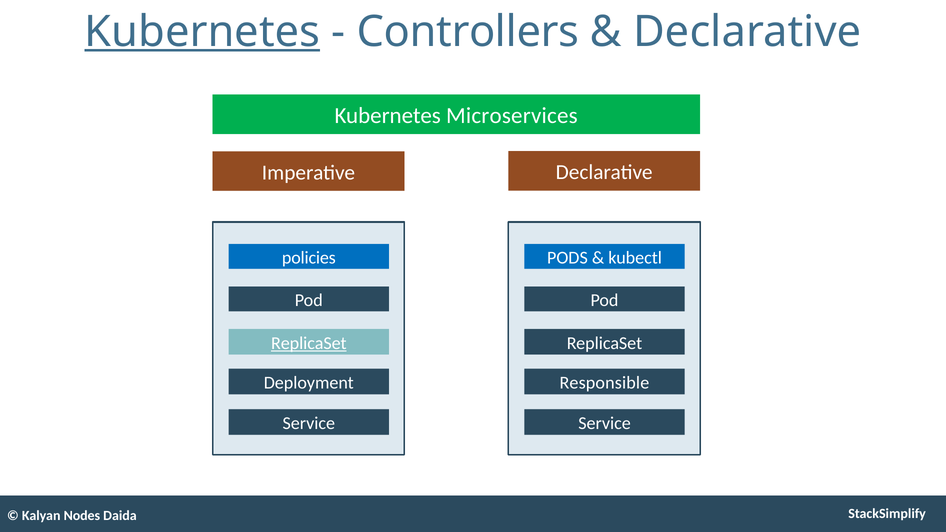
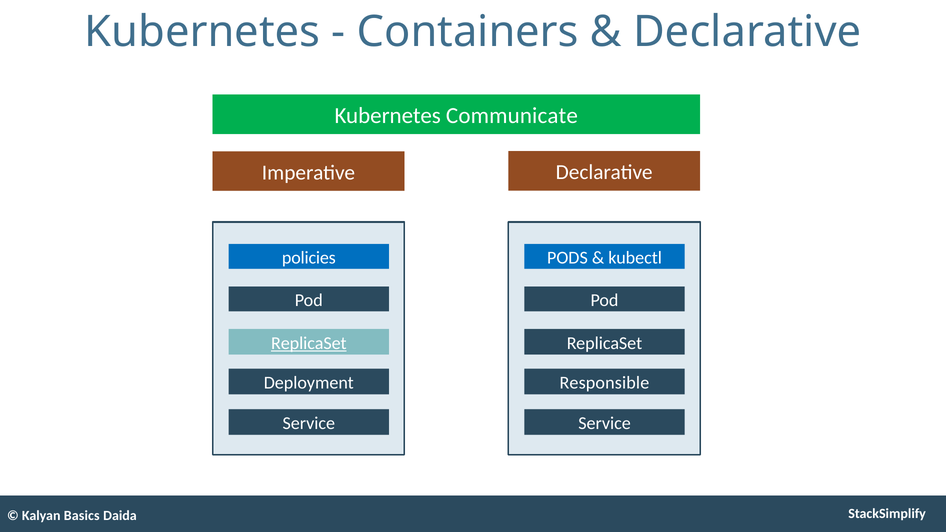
Kubernetes underline: present -> none (202, 32)
Controllers: Controllers -> Containers (468, 32)
Microservices: Microservices -> Communicate (512, 116)
Nodes: Nodes -> Basics (82, 516)
